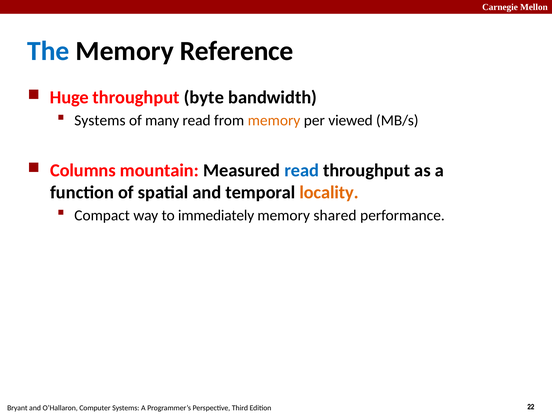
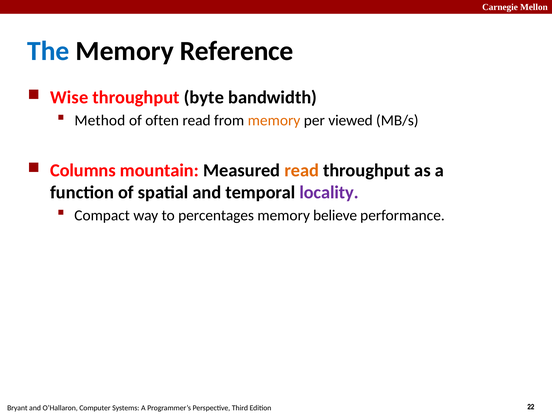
Huge: Huge -> Wise (69, 97)
Systems: Systems -> Method (100, 120)
many: many -> often (162, 120)
read colour: blue -> orange (302, 170)
locality colour: orange -> purple (329, 192)
immediately: immediately -> percentages (216, 215)
shared: shared -> believe (335, 215)
